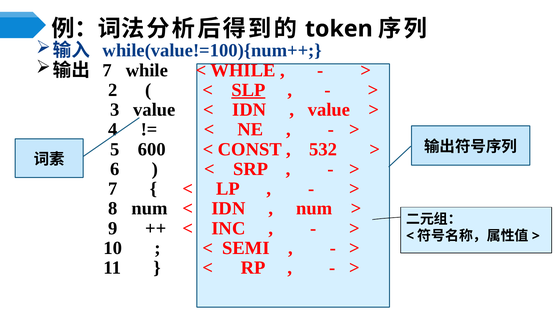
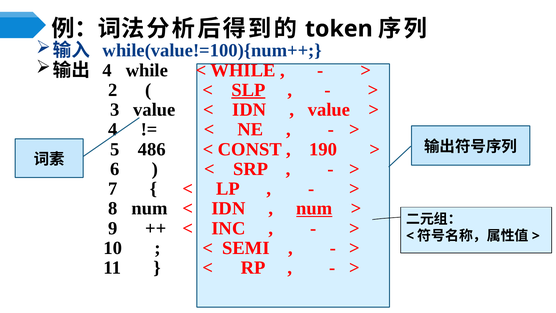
7: 7 -> 4 (107, 70)
600: 600 -> 486 (152, 149)
532: 532 -> 190 (323, 149)
num underline: none -> present (314, 208)
